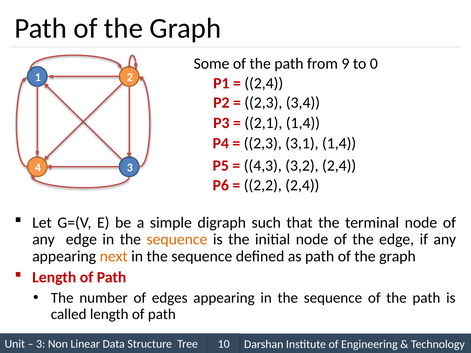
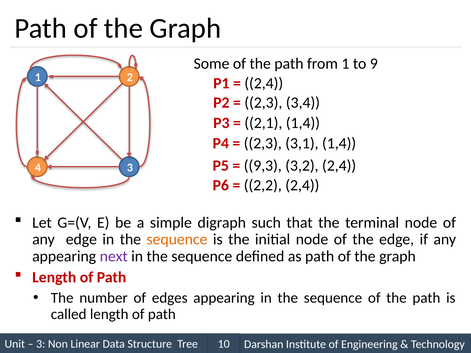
from 9: 9 -> 1 (345, 64)
0: 0 -> 9 (374, 64)
4,3: 4,3 -> 9,3 (263, 166)
next colour: orange -> purple (114, 257)
